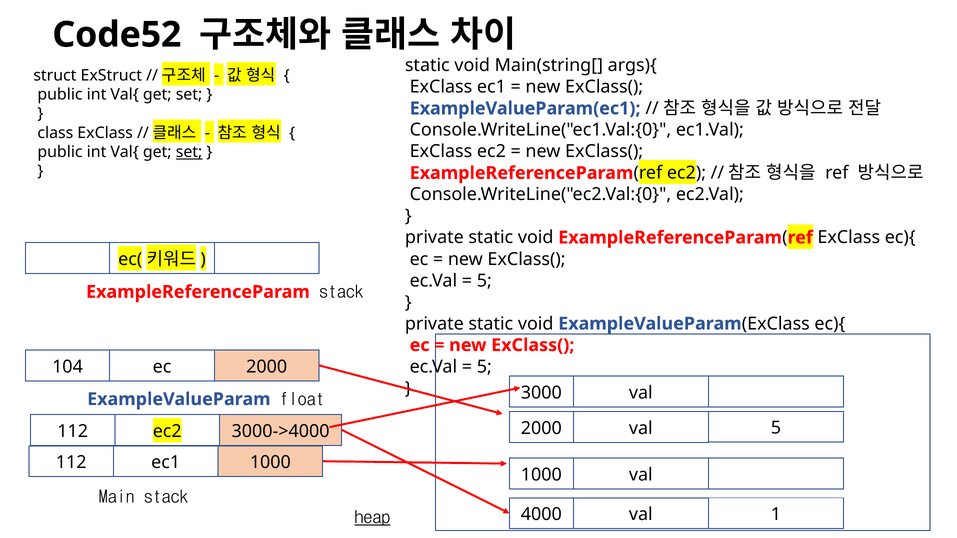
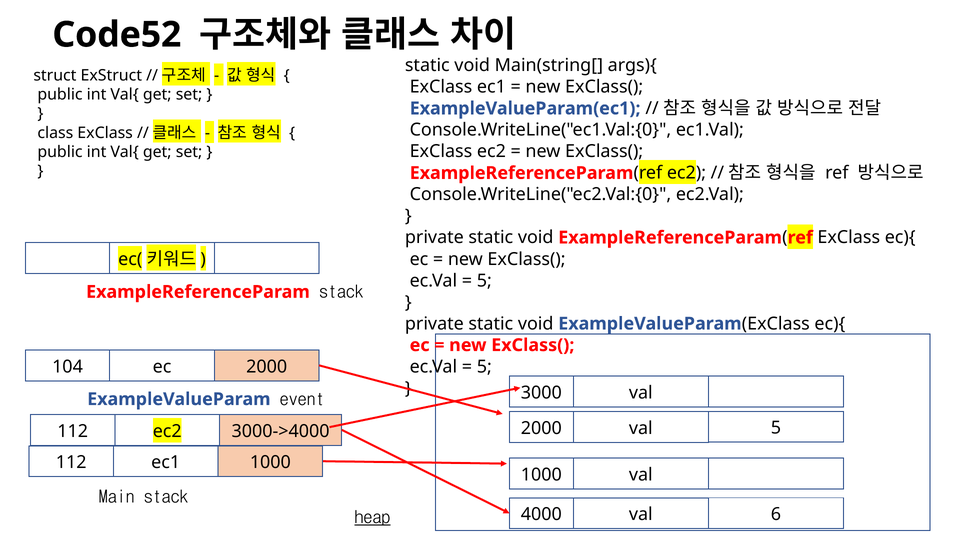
set underline: present -> none (189, 152)
float: float -> event (302, 399)
1: 1 -> 6 (776, 515)
